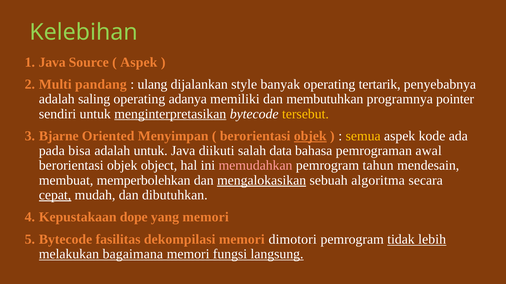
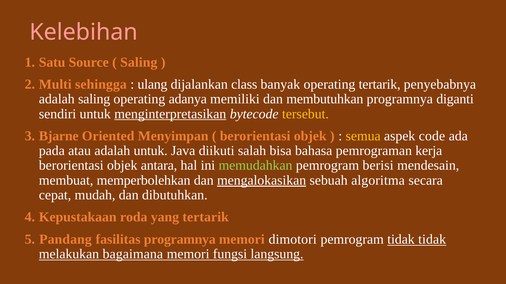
Kelebihan colour: light green -> pink (84, 32)
Java: Java -> Satu (52, 62)
Aspek: Aspek -> Saling (139, 62)
pandang: pandang -> sehingga (101, 84)
style: style -> class (244, 84)
pointer: pointer -> diganti (455, 99)
objek underline: present -> none (310, 136)
kode: kode -> code (432, 136)
bisa: bisa -> atau (80, 151)
data: data -> bisa (281, 151)
awal: awal -> kerja (429, 151)
object: object -> antara (159, 166)
memudahkan colour: pink -> light green (256, 166)
tahun: tahun -> berisi (378, 166)
cepat underline: present -> none (55, 195)
dope: dope -> roda (134, 218)
yang memori: memori -> tertarik (206, 218)
Bytecode: Bytecode -> Pandang (65, 240)
fasilitas dekompilasi: dekompilasi -> programnya (180, 240)
tidak lebih: lebih -> tidak (432, 240)
